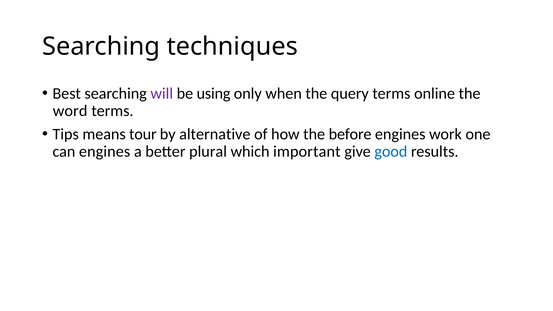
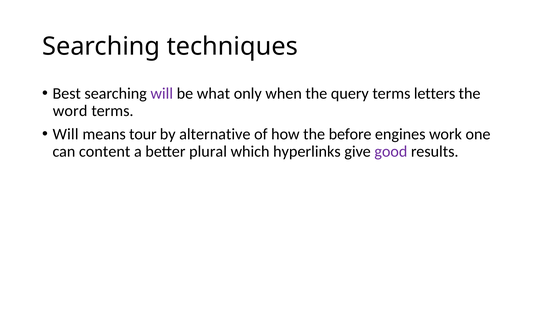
using: using -> what (213, 93)
online: online -> letters (435, 93)
Tips: Tips -> Will (66, 134)
can engines: engines -> content (105, 152)
important: important -> hyperlinks (307, 152)
good colour: blue -> purple (391, 152)
